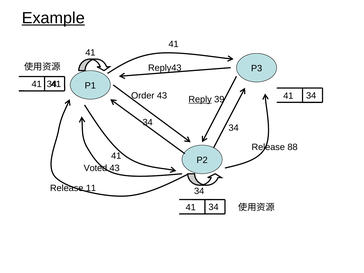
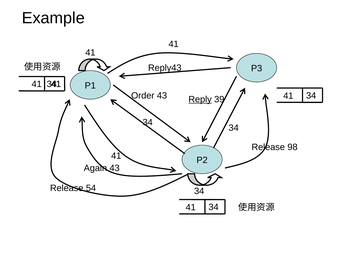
Example underline: present -> none (53, 18)
88: 88 -> 98 (293, 147)
Voted: Voted -> Again (95, 168)
11: 11 -> 54 (91, 188)
